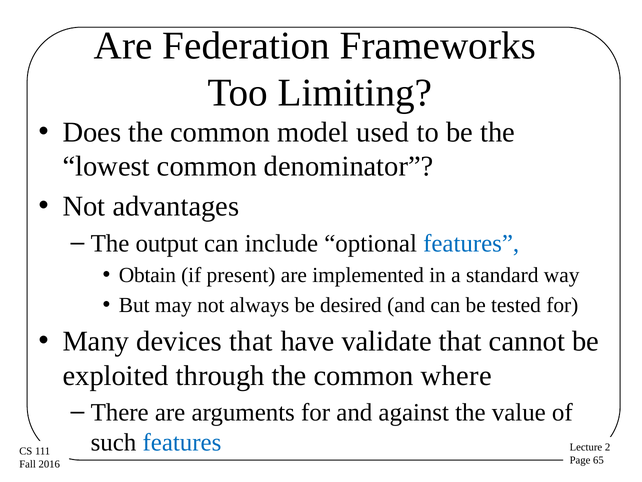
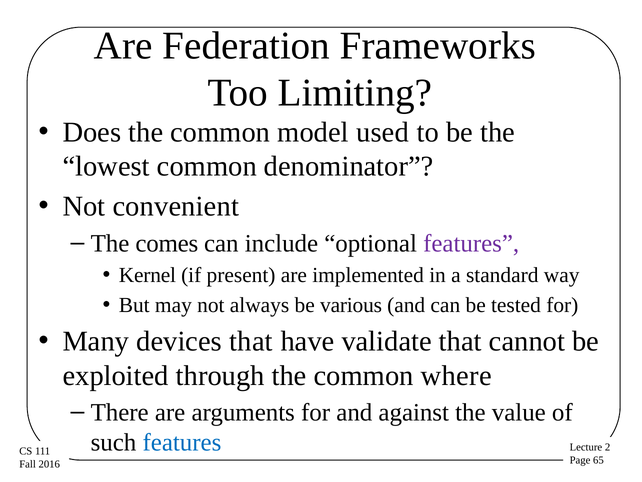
advantages: advantages -> convenient (176, 206)
output: output -> comes (167, 243)
features colour: blue -> purple (471, 243)
Obtain: Obtain -> Kernel (147, 275)
desired: desired -> various (351, 305)
